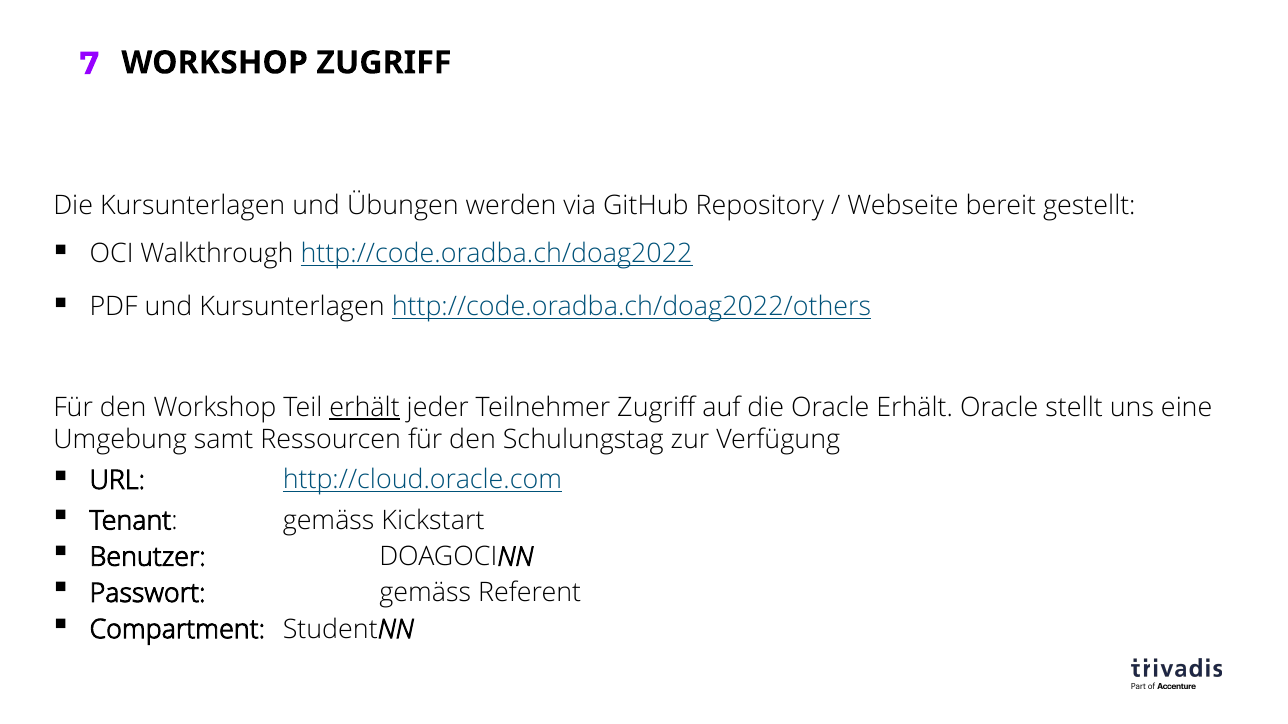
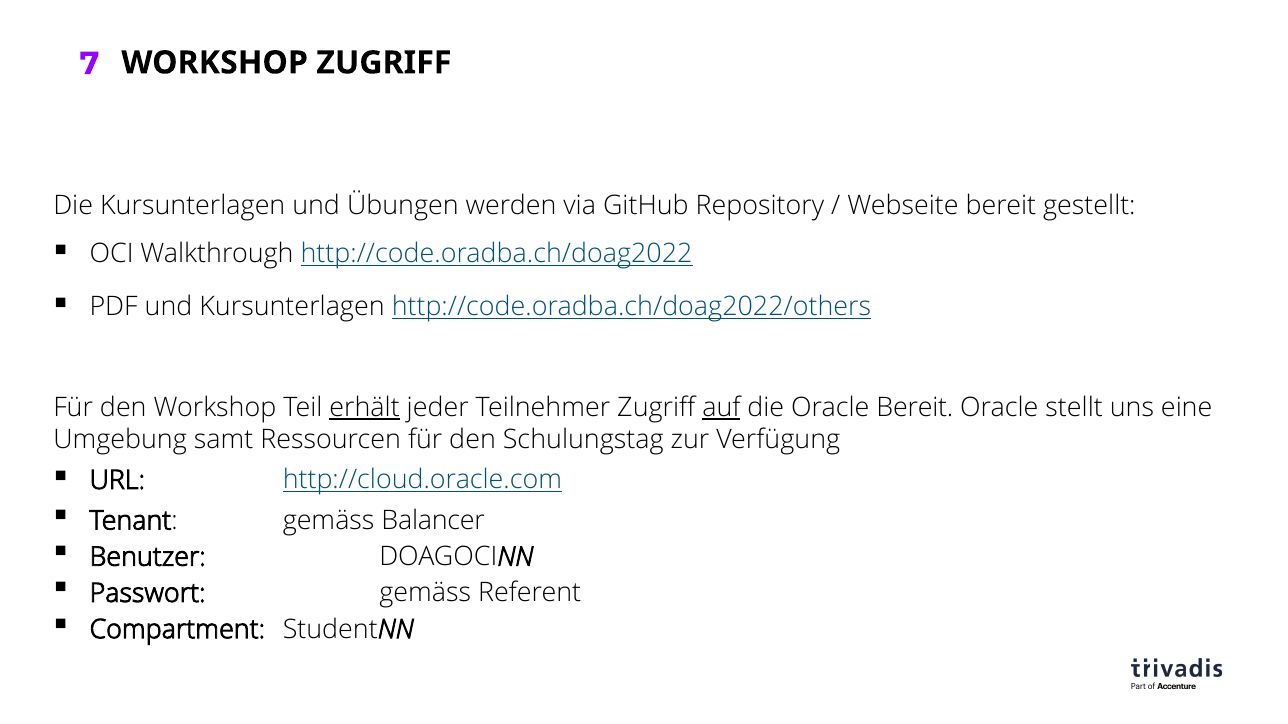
auf underline: none -> present (721, 408)
Oracle Erhält: Erhält -> Bereit (915, 408)
Kickstart: Kickstart -> Balancer (433, 521)
